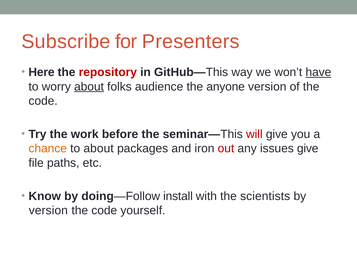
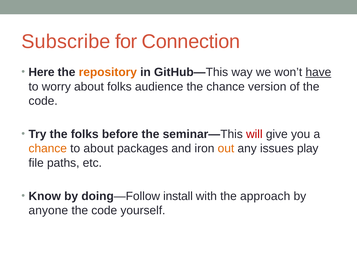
Presenters: Presenters -> Connection (191, 42)
repository colour: red -> orange (108, 72)
about underline: present -> none (89, 87)
the anyone: anyone -> chance (226, 87)
the work: work -> folks (85, 134)
out colour: red -> orange (226, 148)
issues give: give -> play (308, 148)
scientists: scientists -> approach (265, 196)
version: version -> anyone (48, 210)
